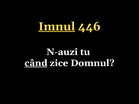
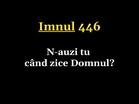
când underline: present -> none (36, 63)
